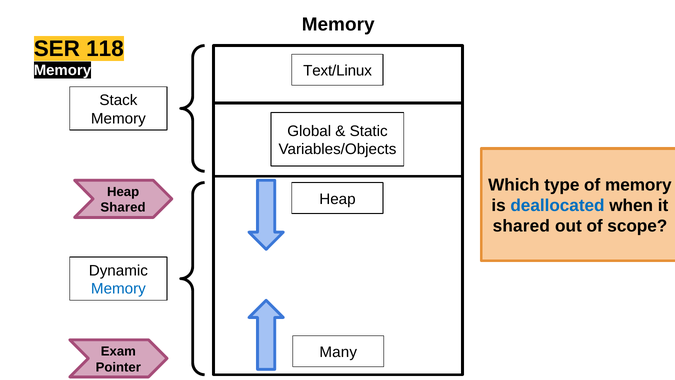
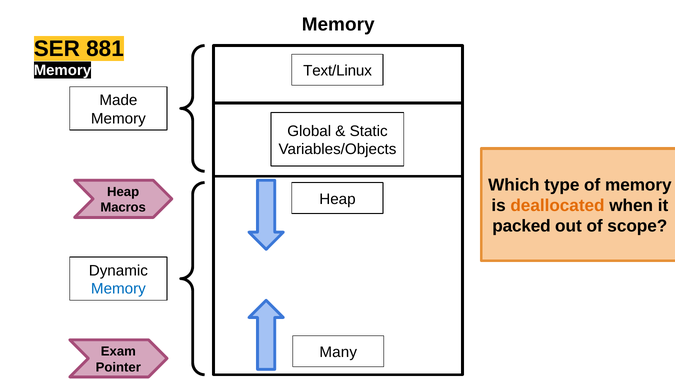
118: 118 -> 881 (105, 49)
Stack: Stack -> Made (118, 100)
deallocated colour: blue -> orange (557, 206)
Shared: Shared -> Macros (123, 207)
shared: shared -> packed (521, 226)
